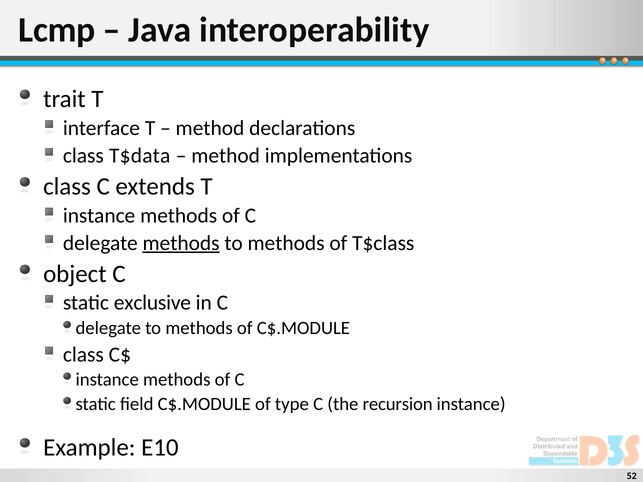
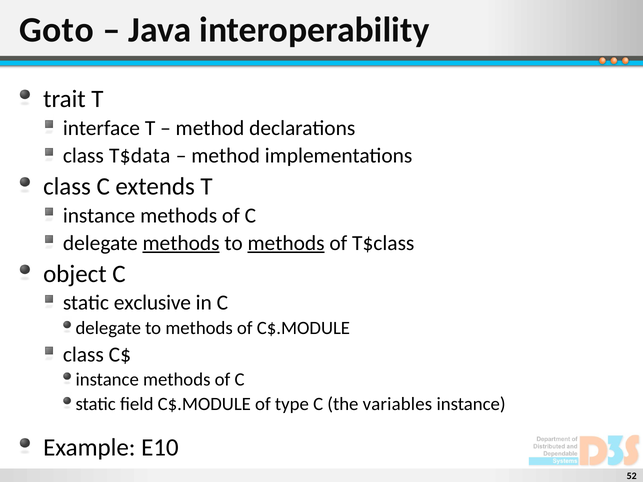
Lcmp: Lcmp -> Goto (57, 30)
methods underline: none -> present (286, 243)
recursion: recursion -> variables (397, 404)
